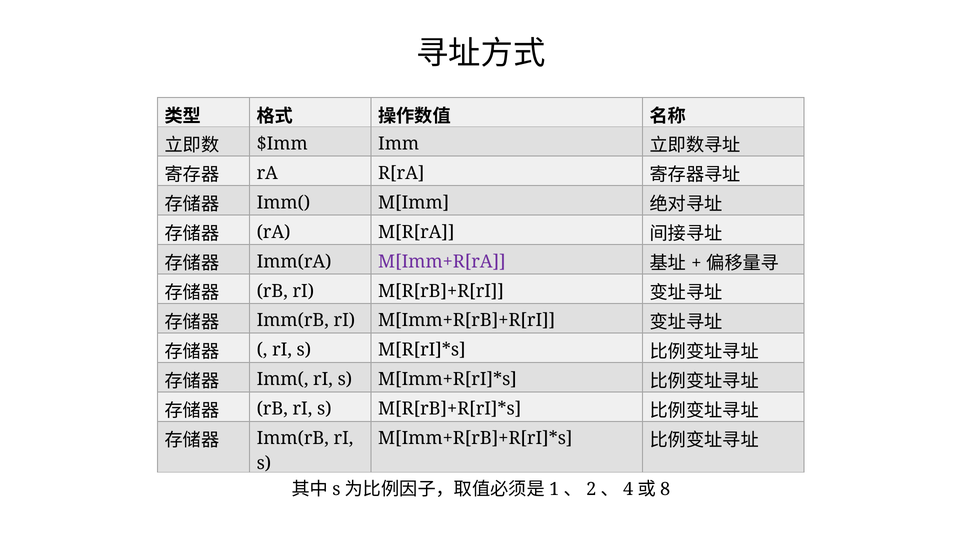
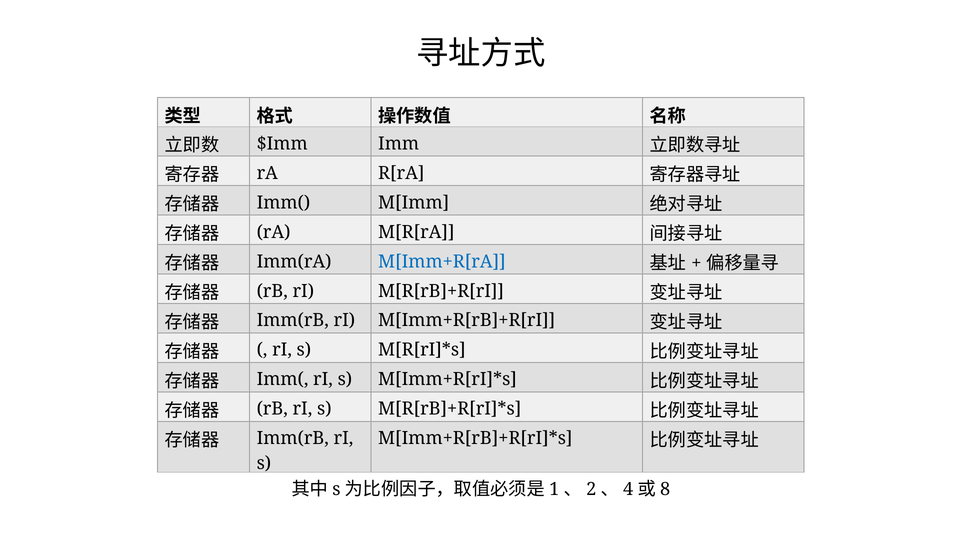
M[Imm+R[rA colour: purple -> blue (442, 262)
